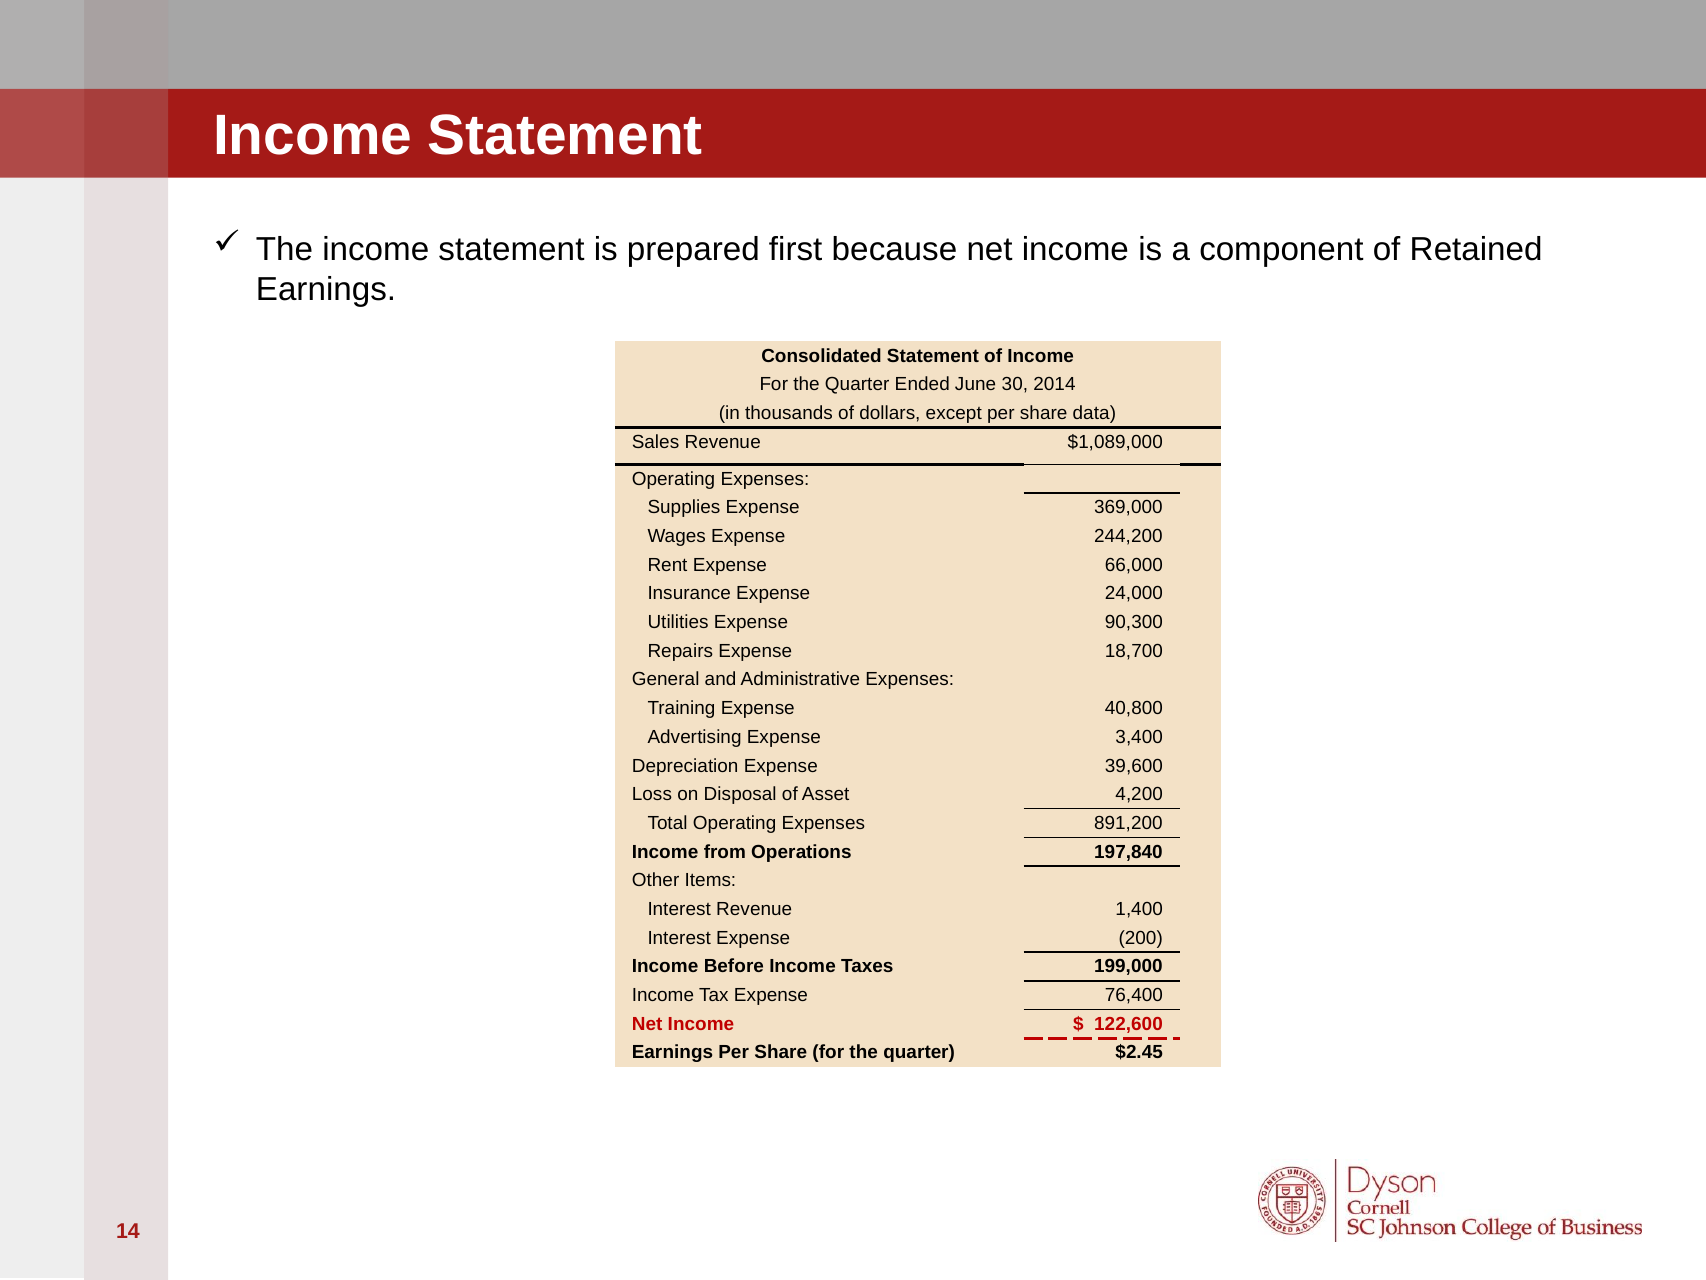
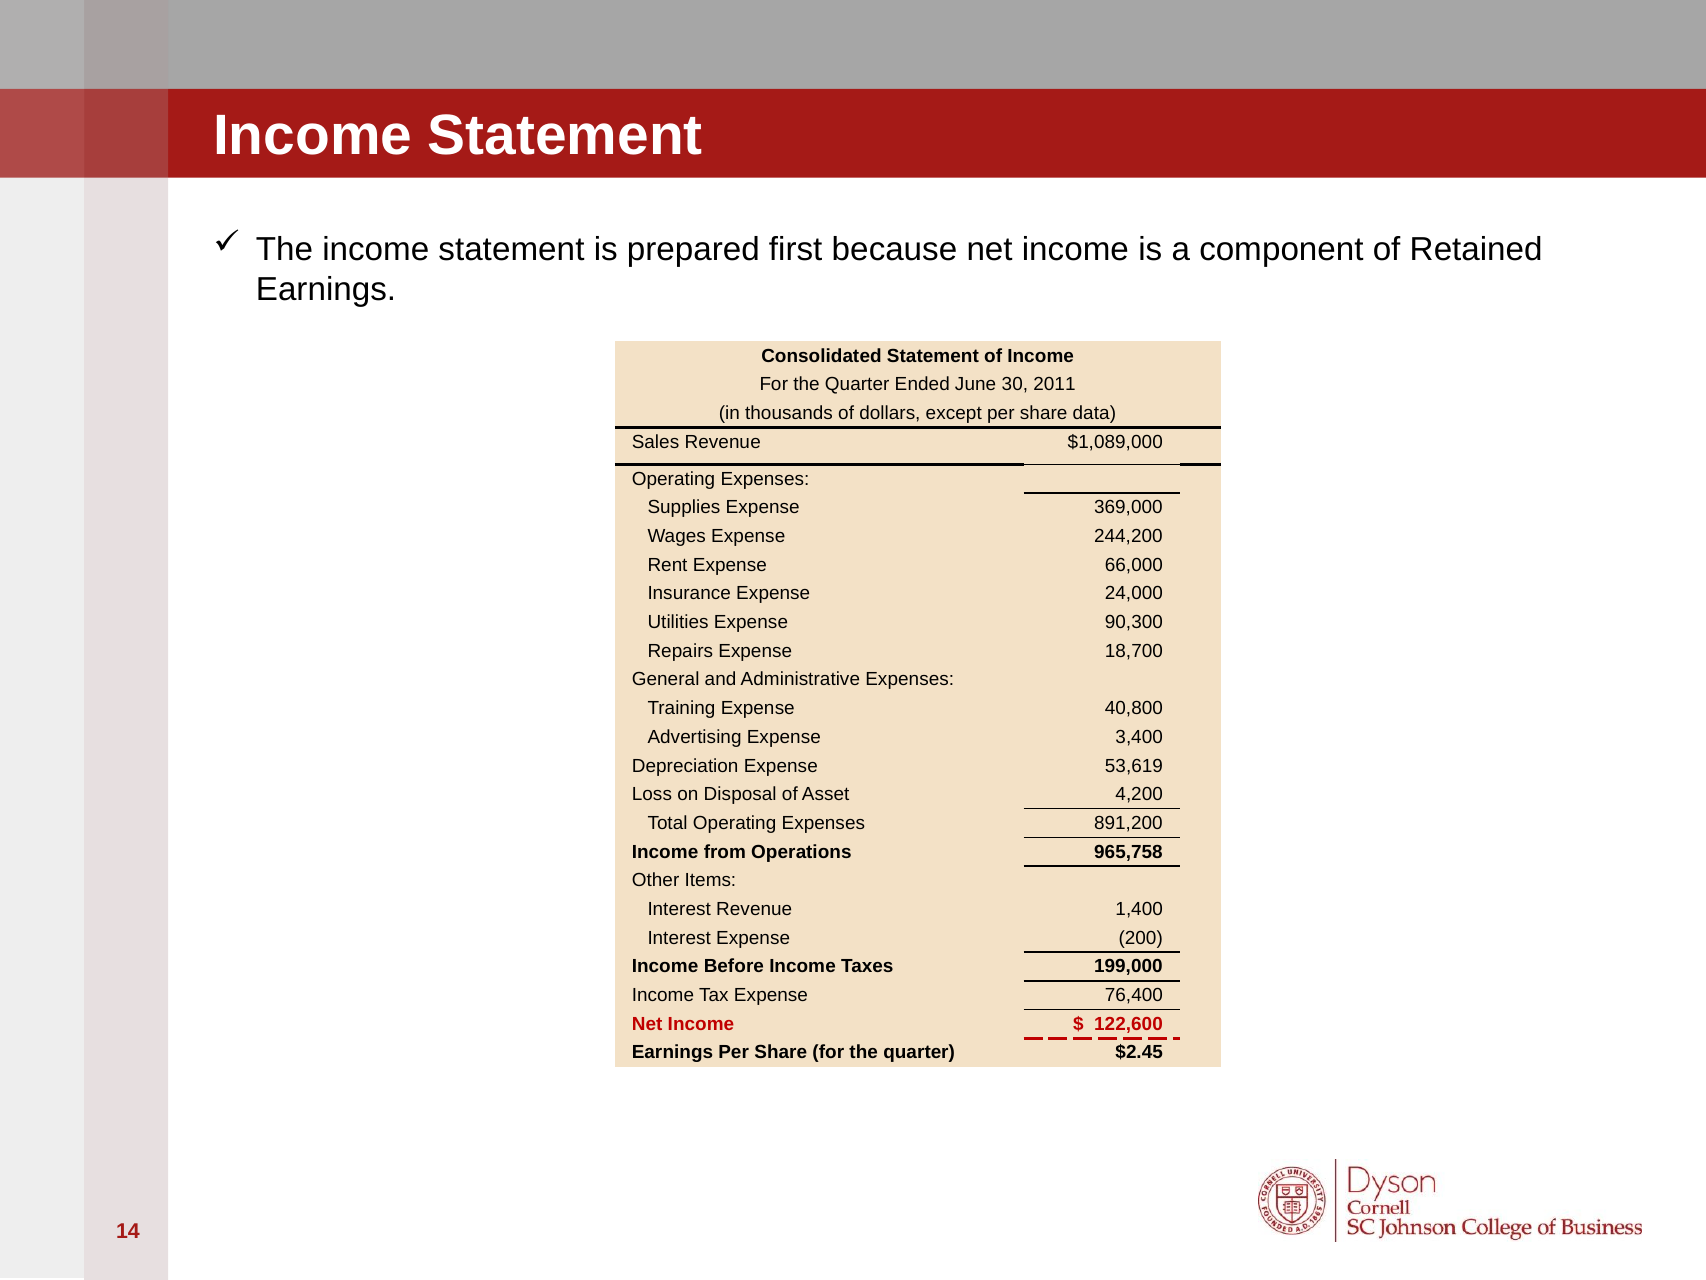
2014: 2014 -> 2011 (1054, 384)
39,600: 39,600 -> 53,619 (1134, 765)
197,840: 197,840 -> 965,758 (1128, 852)
